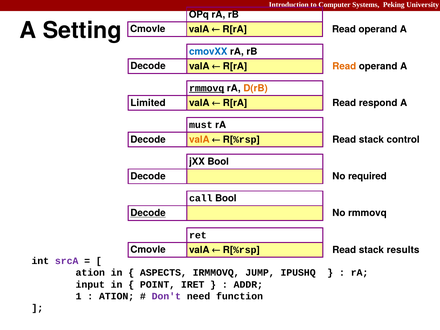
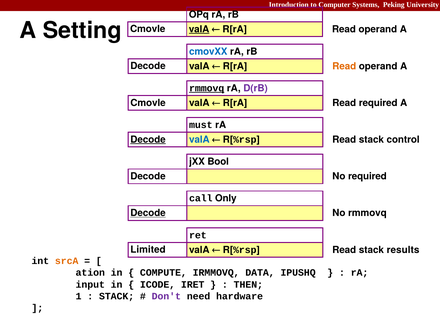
valA underline: none -> present (199, 29)
D(rB colour: orange -> purple (256, 88)
Limited: Limited -> Cmovle (148, 103)
Read respond: respond -> required (378, 103)
Decode underline: none -> present (148, 139)
valA colour: orange -> blue (199, 140)
call Bool: Bool -> Only (226, 198)
Cmovle: Cmovle -> Limited (148, 250)
srcA colour: purple -> orange (67, 261)
ASPECTS: ASPECTS -> COMPUTE (163, 273)
JUMP: JUMP -> DATA (260, 273)
POINT: POINT -> ICODE (158, 284)
ADDR: ADDR -> THEN (248, 284)
ATION: ATION -> STACK (117, 296)
function: function -> hardware (240, 296)
